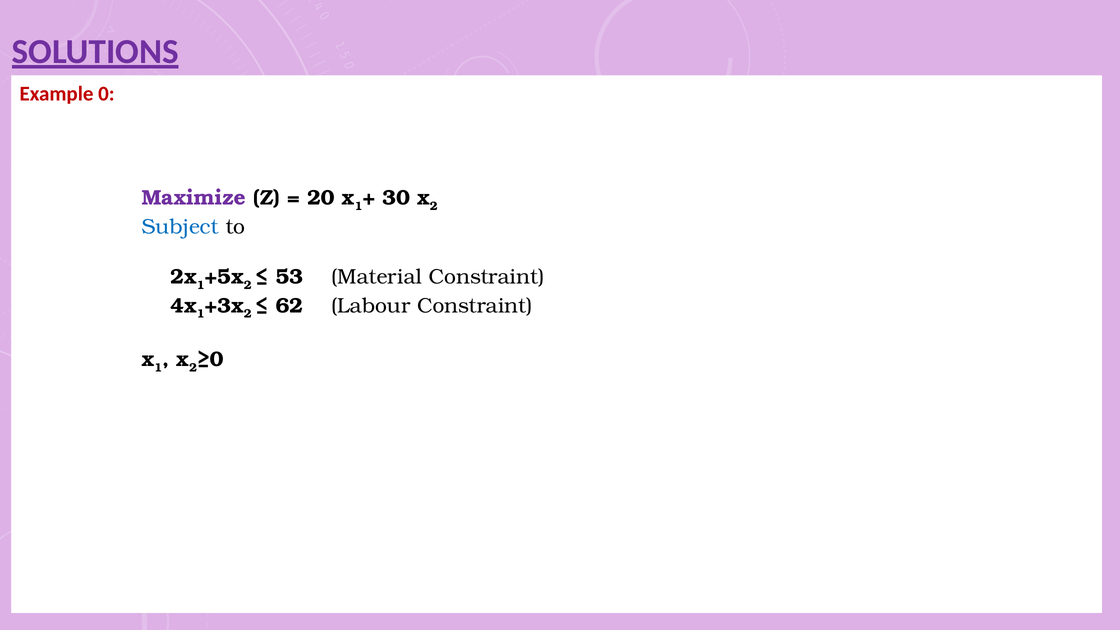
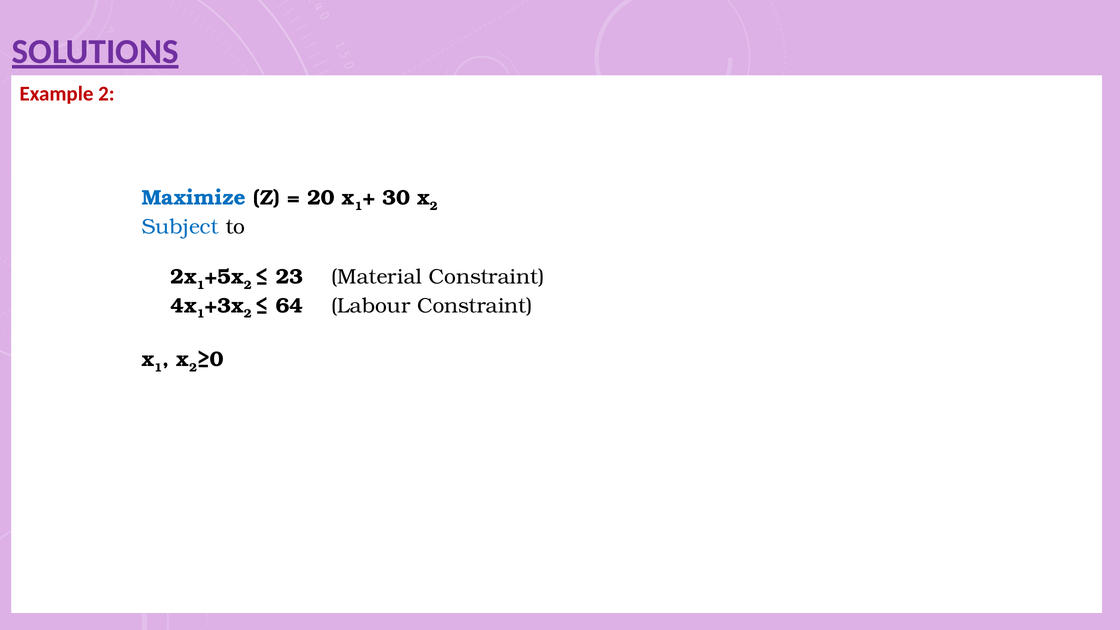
Example 0: 0 -> 2 (106, 94)
Maximize colour: purple -> blue (194, 198)
53: 53 -> 23 (289, 277)
62: 62 -> 64 (289, 306)
